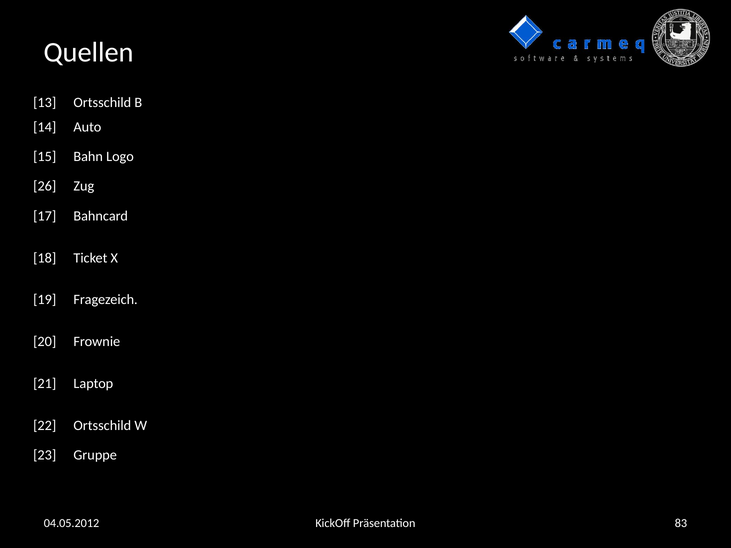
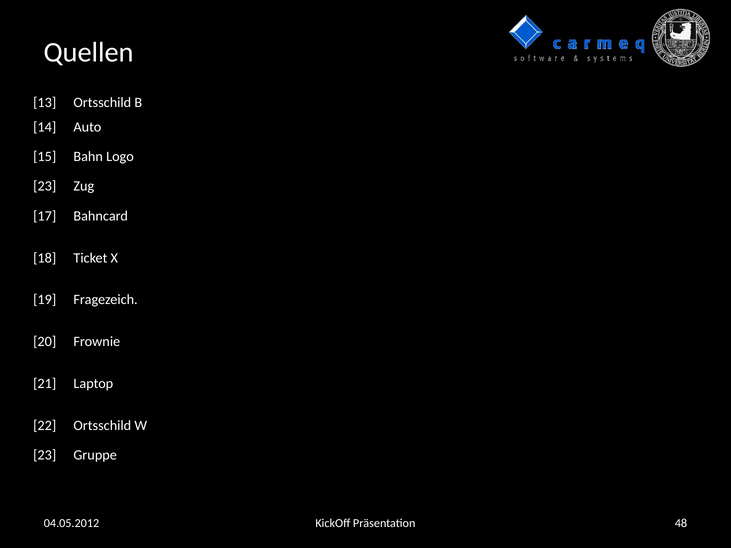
26: 26 -> 23 (45, 186)
83: 83 -> 48 (681, 523)
